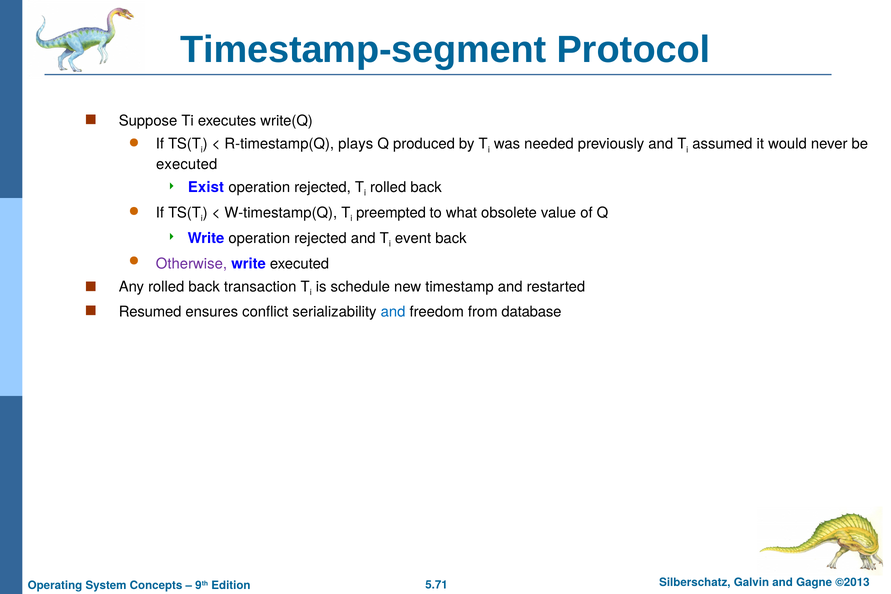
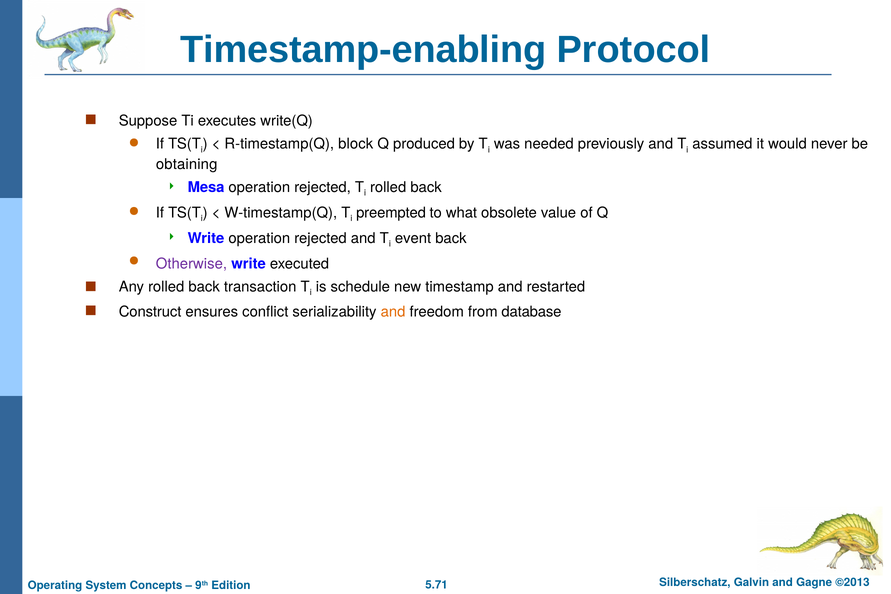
Timestamp-segment: Timestamp-segment -> Timestamp-enabling (363, 50)
plays: plays -> block (356, 144)
executed: executed -> obtaining (187, 164)
Exist: Exist -> Mesa (206, 187)
Resumed: Resumed -> Construct (150, 312)
and colour: blue -> orange (393, 312)
